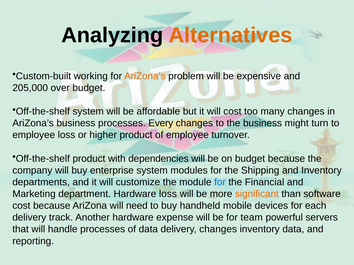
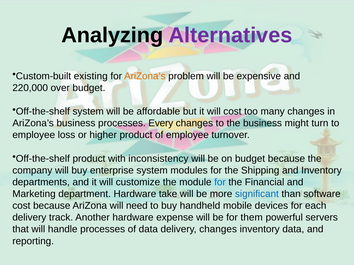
Alternatives colour: orange -> purple (230, 35)
working: working -> existing (91, 76)
205,000: 205,000 -> 220,000 (30, 88)
dependencies: dependencies -> inconsistency (158, 159)
Hardware loss: loss -> take (168, 194)
significant colour: orange -> blue (257, 194)
team: team -> them (252, 218)
